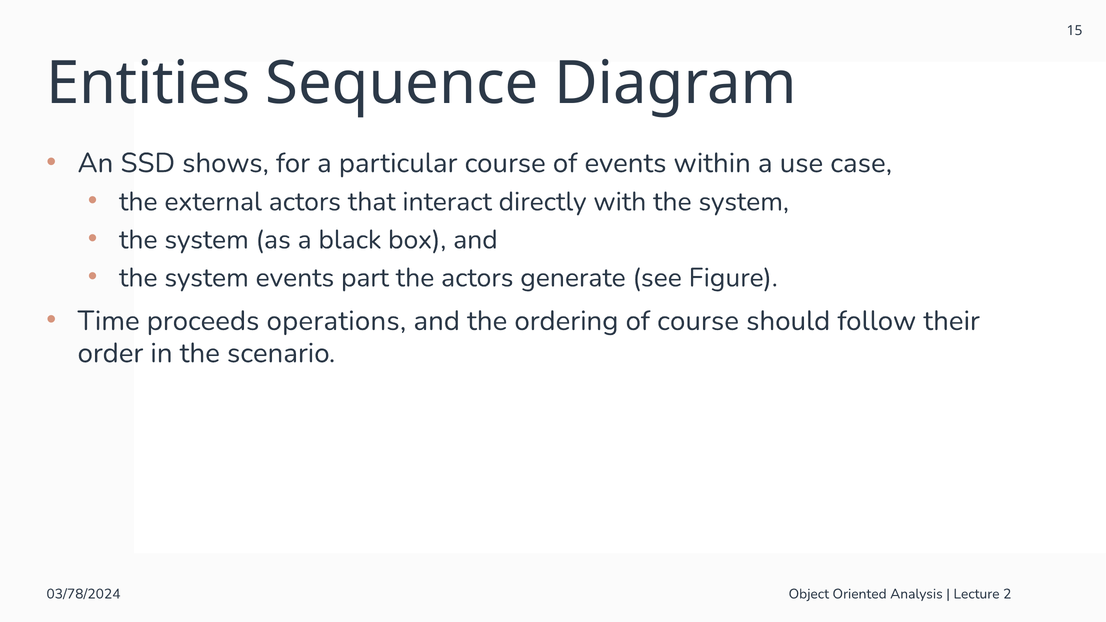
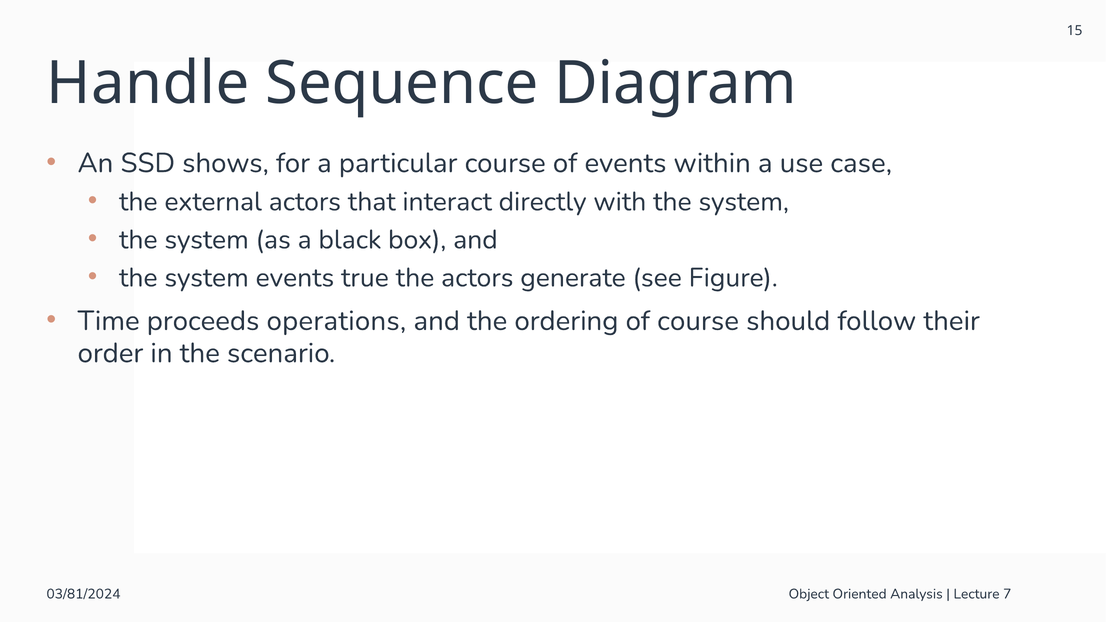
Entities: Entities -> Handle (148, 84)
part: part -> true (365, 278)
03/78/2024: 03/78/2024 -> 03/81/2024 (83, 594)
2: 2 -> 7 (1007, 594)
